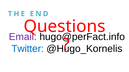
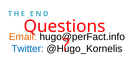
Email colour: purple -> orange (23, 37)
